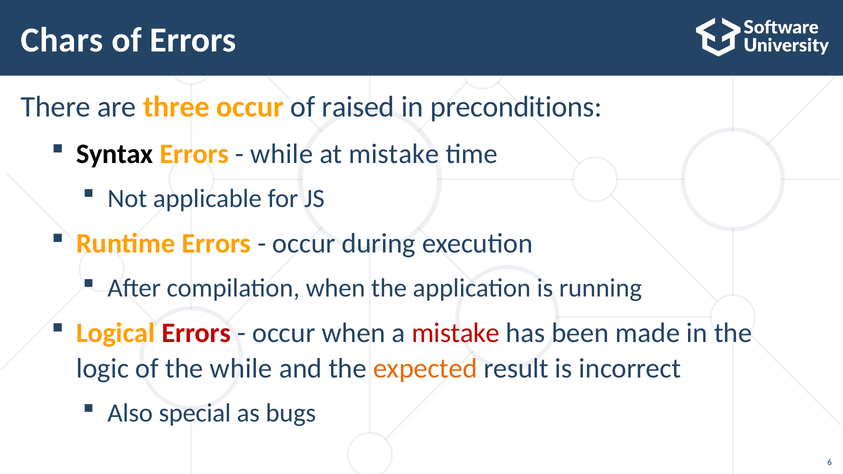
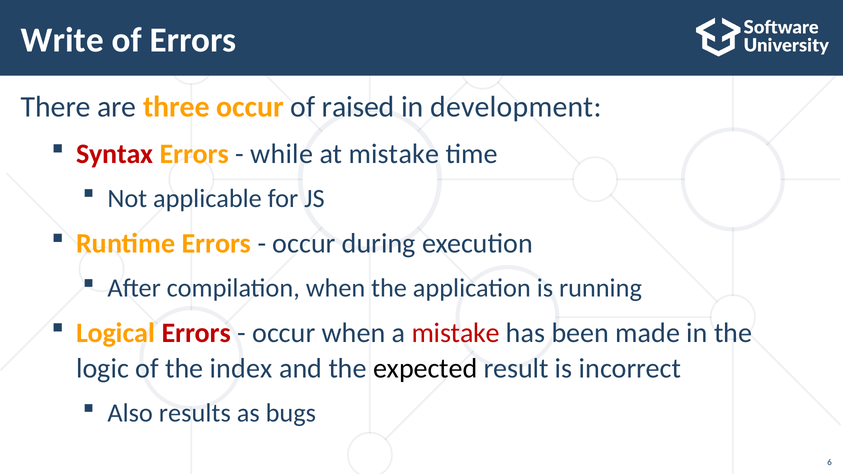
Chars: Chars -> Write (62, 40)
preconditions: preconditions -> development (516, 107)
Syntax colour: black -> red (115, 154)
the while: while -> index (241, 369)
expected colour: orange -> black (425, 369)
special: special -> results (195, 413)
